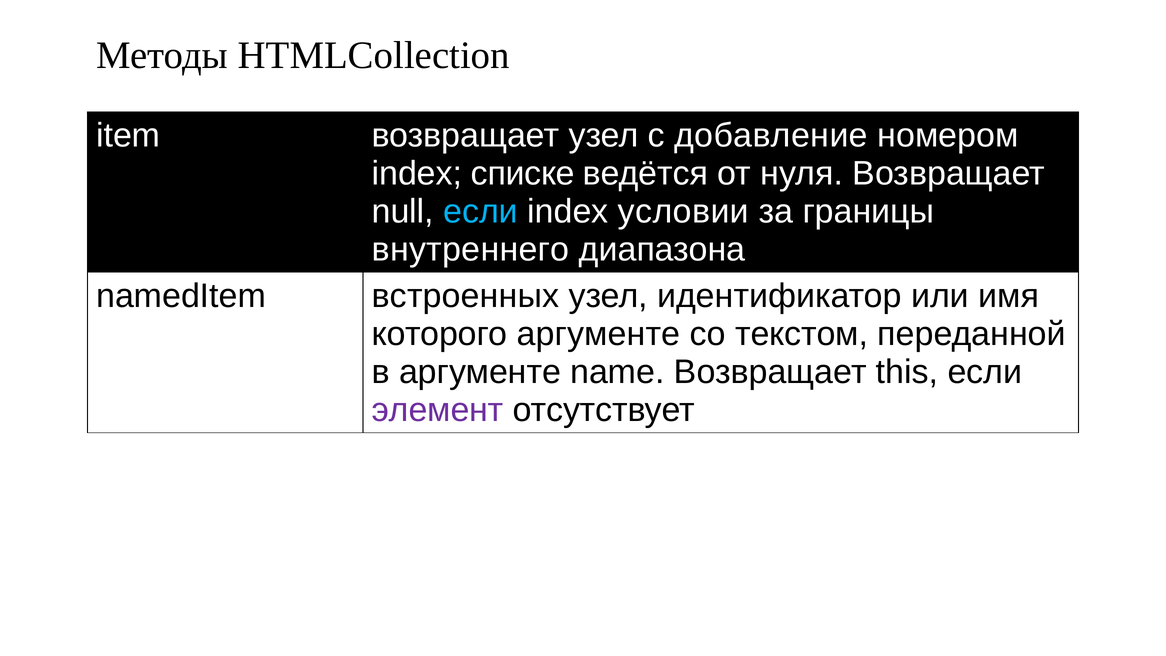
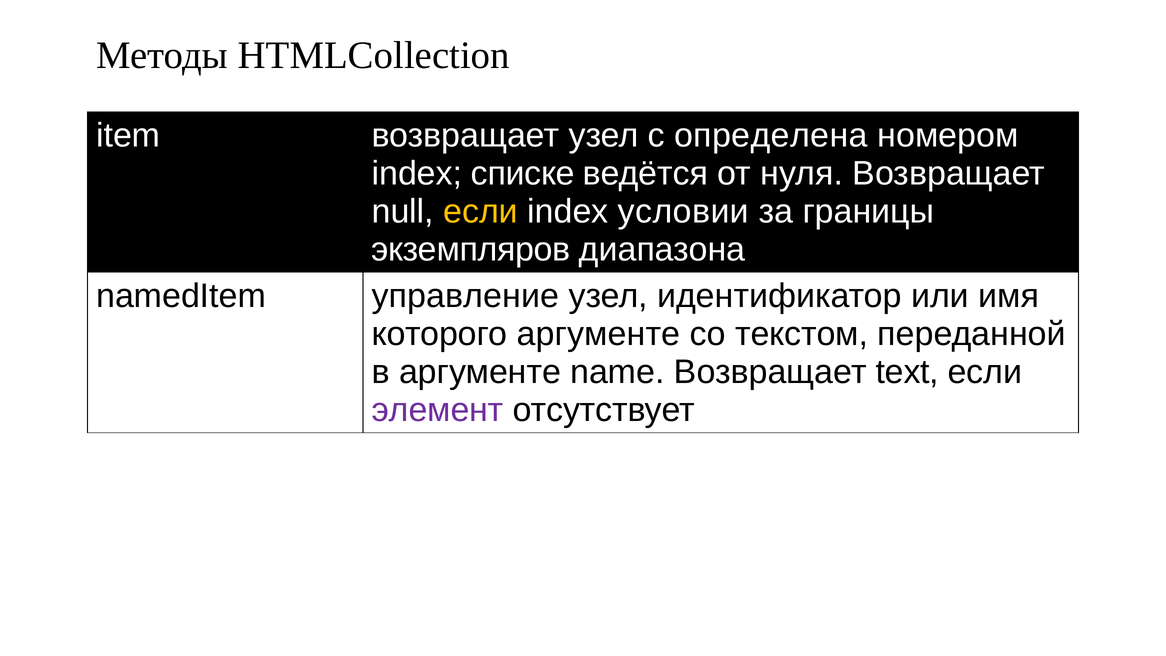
добавление: добавление -> определена (771, 136)
если colour: light blue -> yellow (481, 211)
внутреннего: внутреннего -> экземпляров (471, 249)
встроенных: встроенных -> управление (465, 296)
this: this -> text (907, 372)
